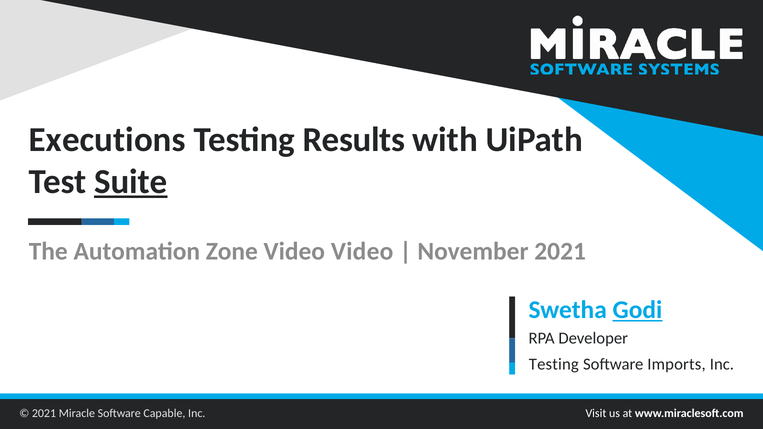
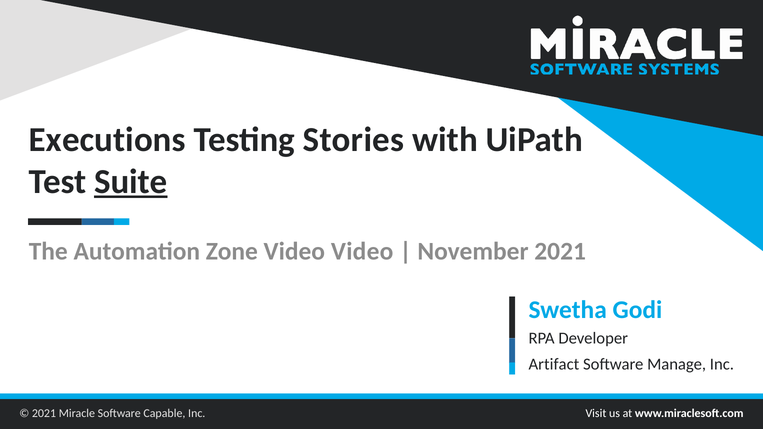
Results: Results -> Stories (353, 140)
Godi underline: present -> none (637, 310)
Testing: Testing -> Artifact (554, 364)
Imports: Imports -> Manage (677, 364)
